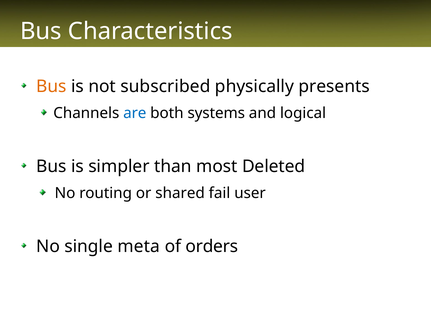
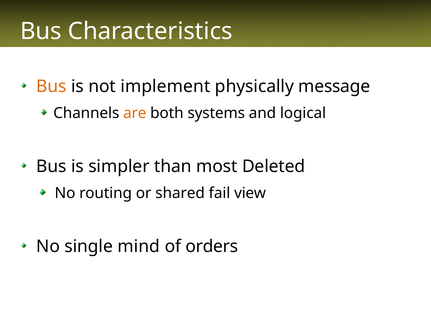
subscribed: subscribed -> implement (165, 86)
presents: presents -> message (334, 86)
are colour: blue -> orange (135, 113)
user: user -> view (250, 193)
meta: meta -> mind (139, 246)
